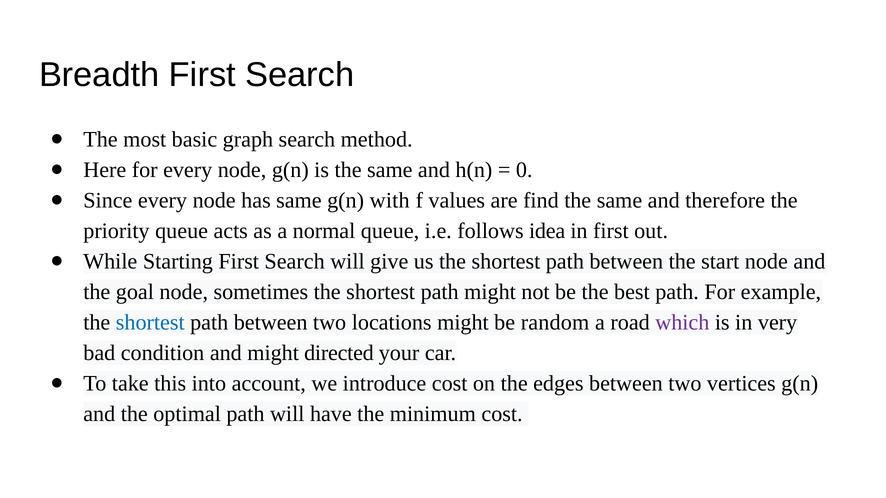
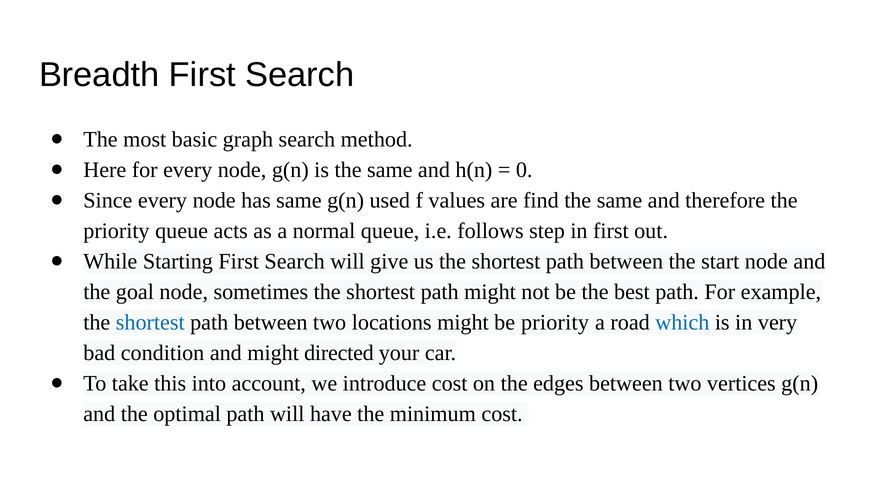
with: with -> used (390, 200)
idea: idea -> step (547, 231)
be random: random -> priority (555, 323)
which colour: purple -> blue (682, 323)
